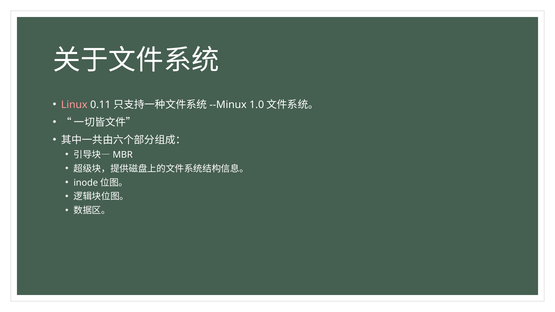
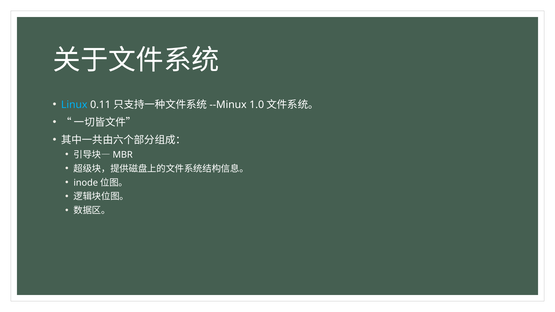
Linux colour: pink -> light blue (74, 105)
